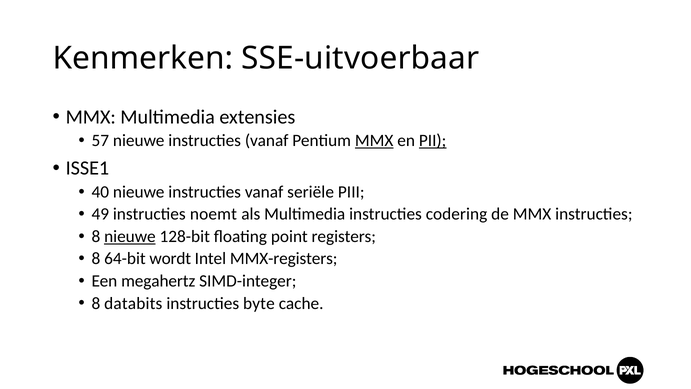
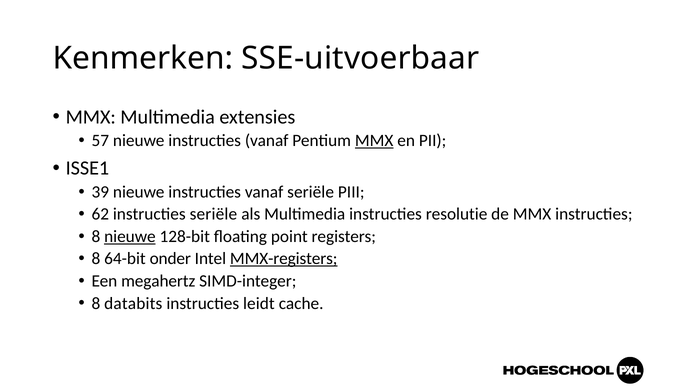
PII underline: present -> none (433, 141)
40: 40 -> 39 (100, 192)
49: 49 -> 62 (100, 214)
instructies noemt: noemt -> seriële (213, 214)
codering: codering -> resolutie (457, 214)
wordt: wordt -> onder (170, 259)
MMX-registers underline: none -> present (284, 259)
byte: byte -> leidt (259, 303)
